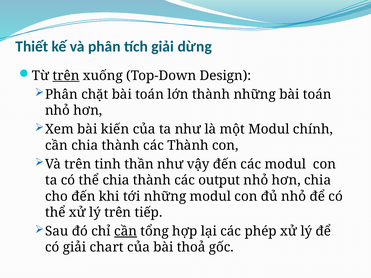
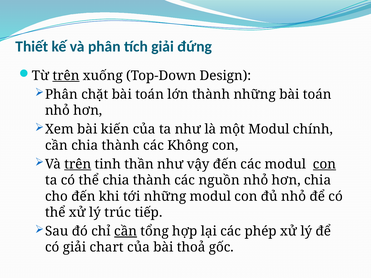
dừng: dừng -> đứng (195, 47)
các Thành: Thành -> Không (188, 146)
trên underline: none -> present (78, 164)
con underline: none -> present (324, 164)
output: output -> nguồn (219, 180)
lý trên: trên -> trúc (118, 213)
